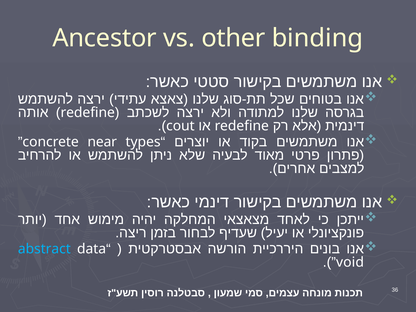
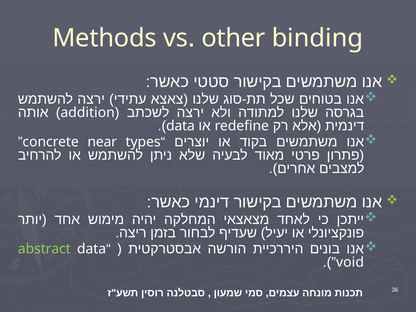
Ancestor: Ancestor -> Methods (105, 38)
redefine: redefine -> addition (88, 113)
cout: cout -> data (180, 126)
abstract colour: light blue -> light green (44, 249)
